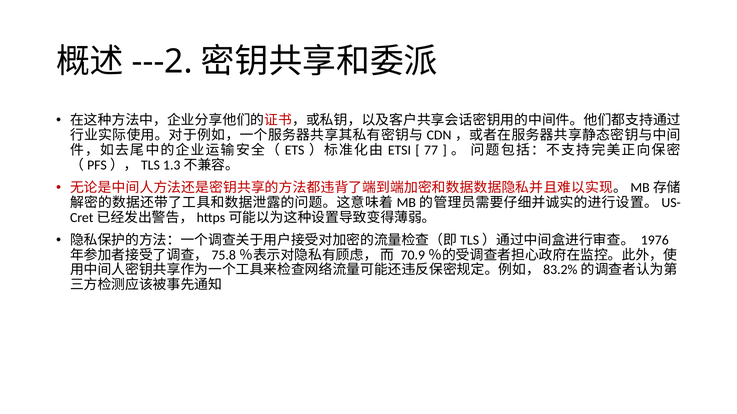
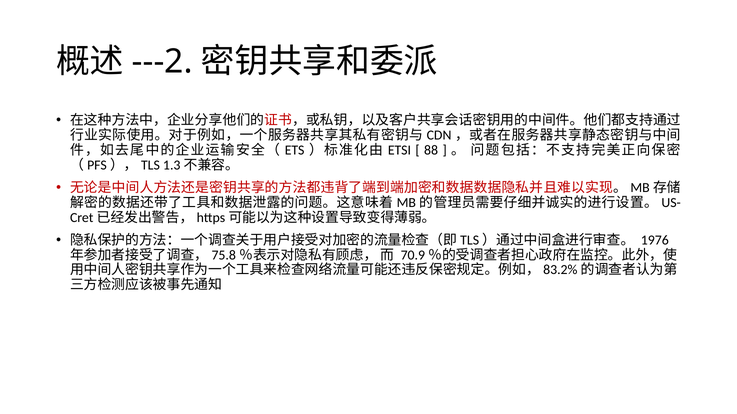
77: 77 -> 88 (431, 150)
